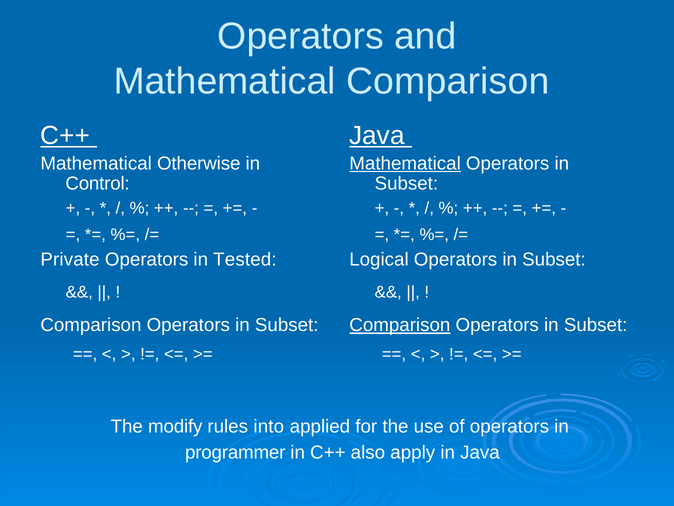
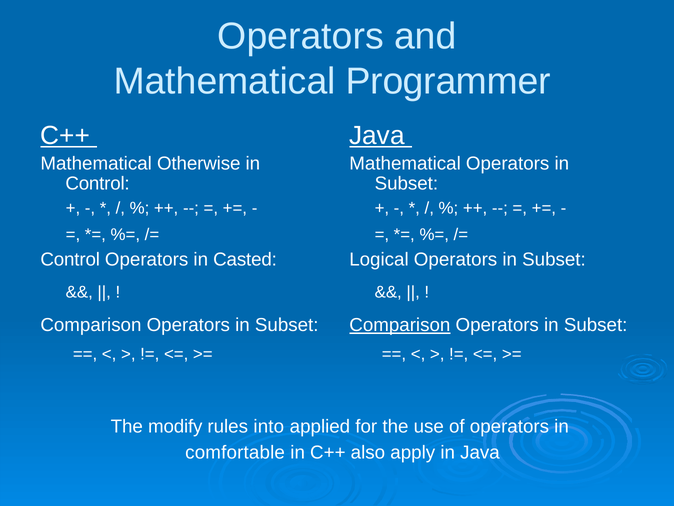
Mathematical Comparison: Comparison -> Programmer (448, 81)
Mathematical underline: present -> none (405, 163)
Private: Private -> Control (70, 259)
Tested: Tested -> Casted (245, 259)
programmer: programmer -> comfortable (235, 452)
